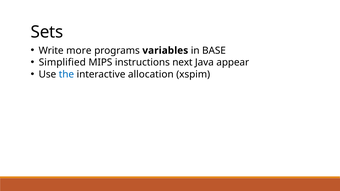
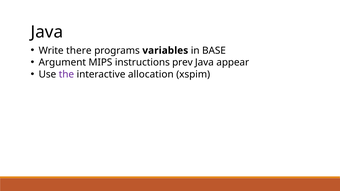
Sets: Sets -> Java (47, 32)
more: more -> there (79, 51)
Simplified: Simplified -> Argument (62, 62)
next: next -> prev (182, 62)
the colour: blue -> purple (66, 74)
